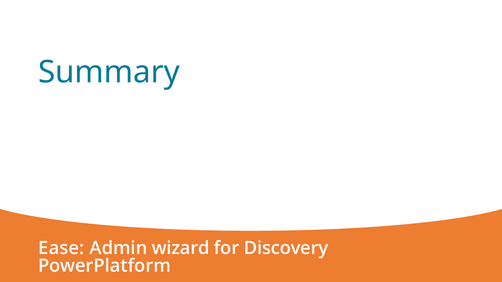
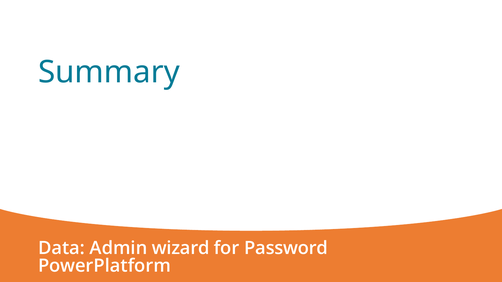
Ease: Ease -> Data (61, 248)
Discovery: Discovery -> Password (286, 248)
